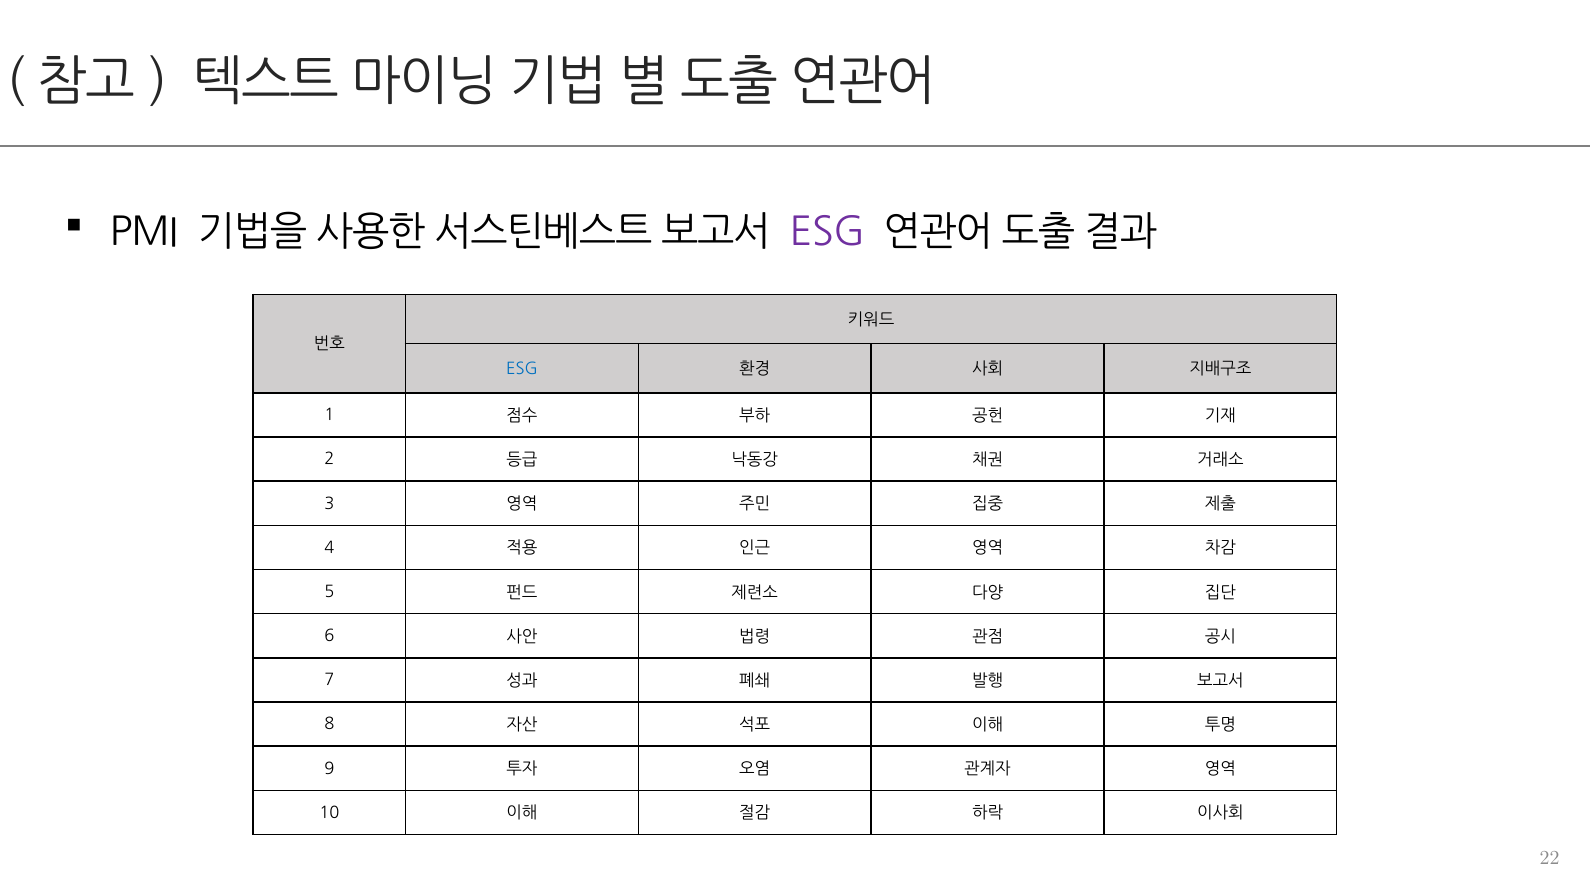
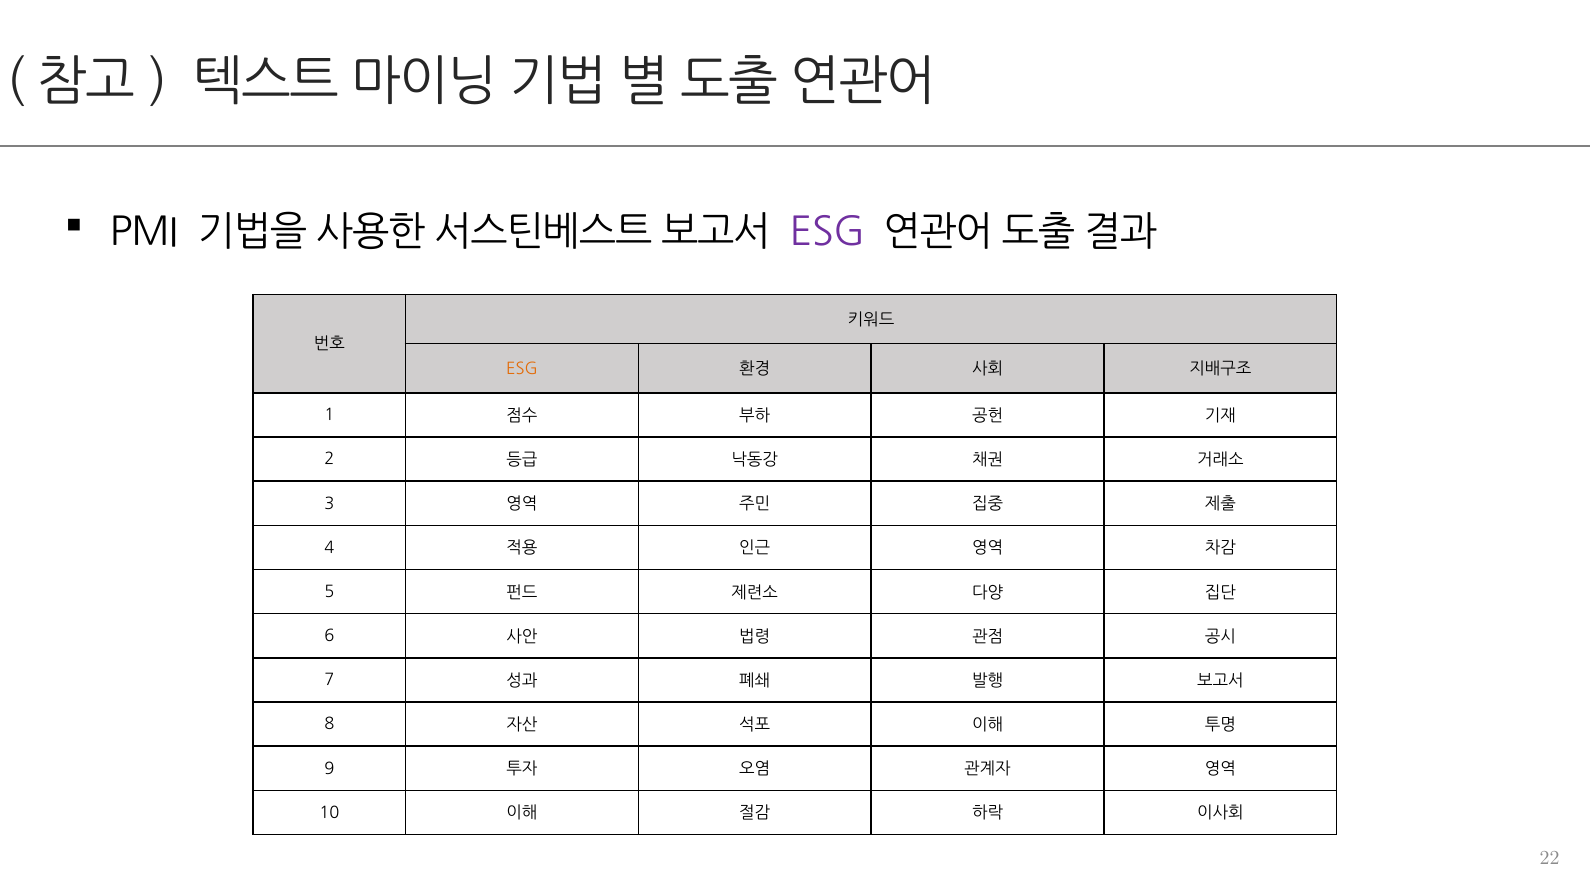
ESG colour: blue -> orange (522, 368)
